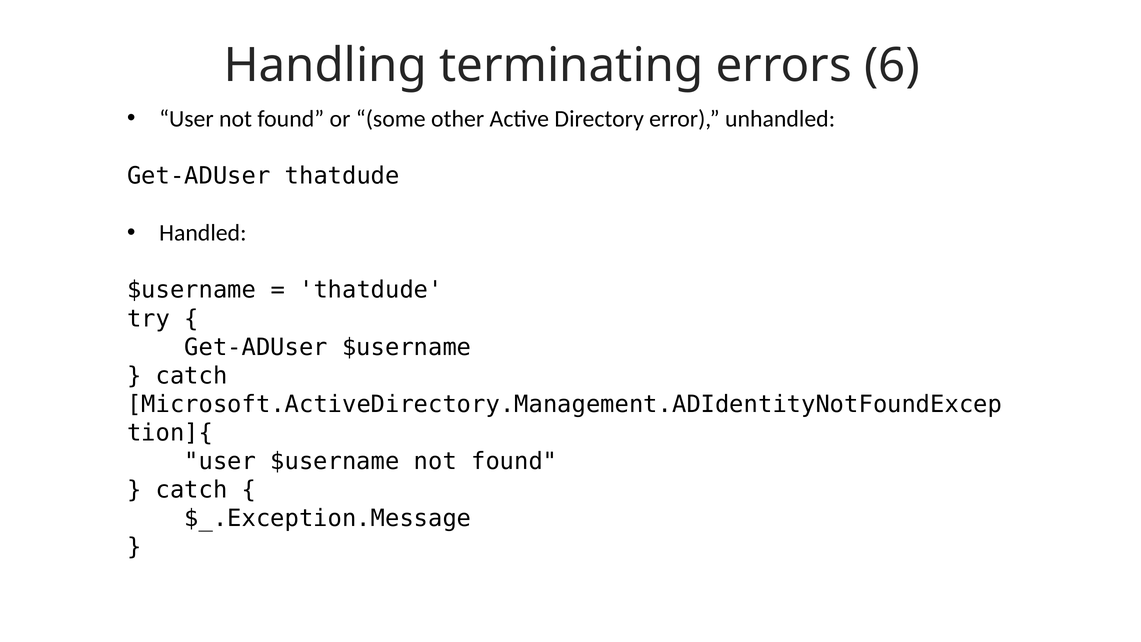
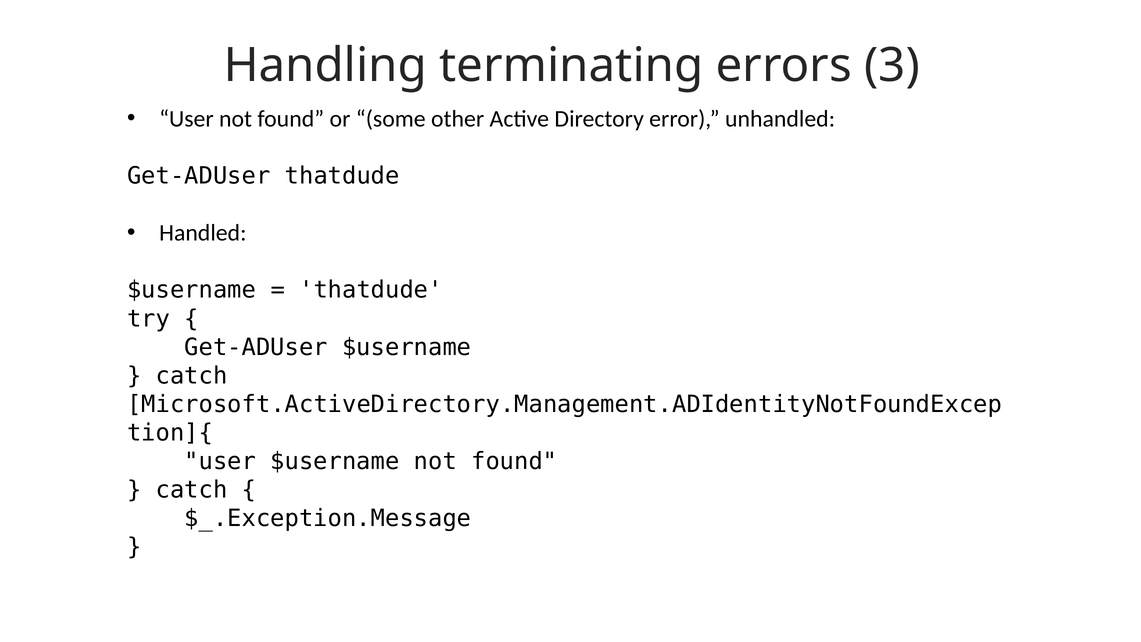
6: 6 -> 3 (892, 65)
